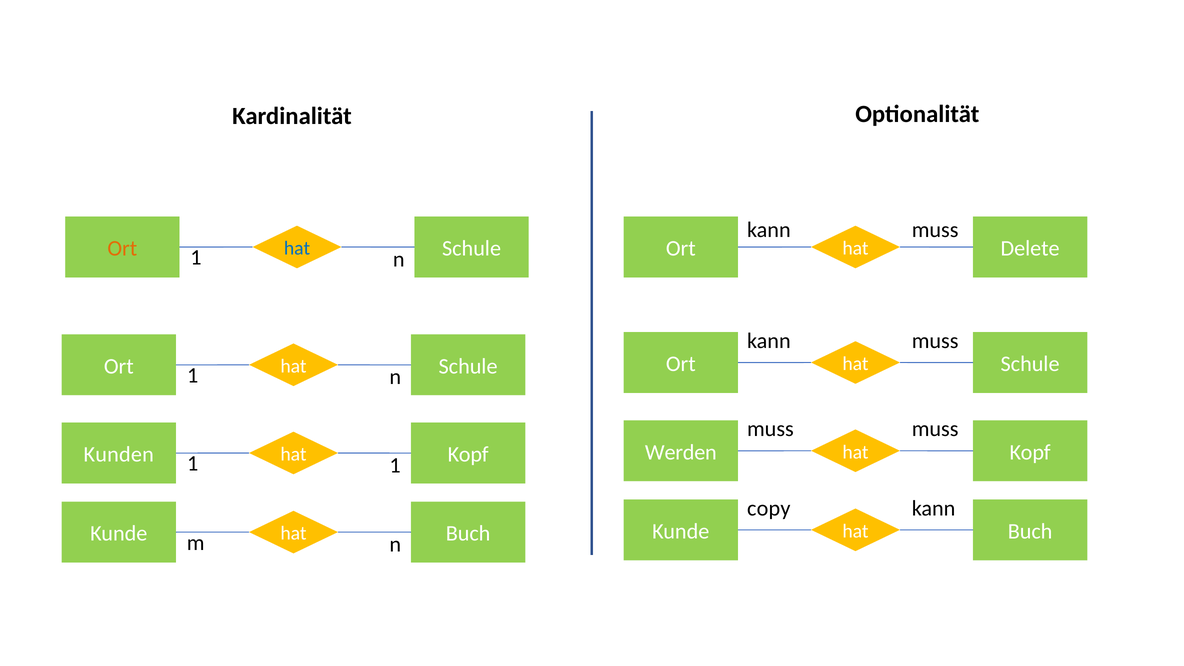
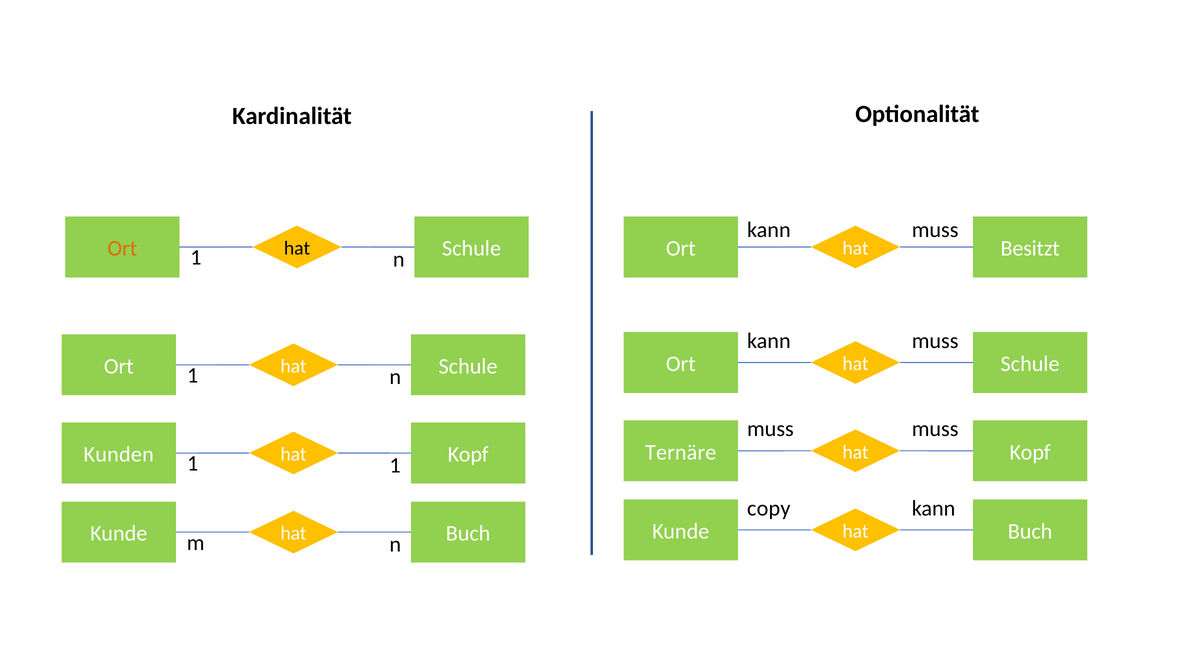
Delete: Delete -> Besitzt (1030, 249)
hat colour: blue -> black (297, 248)
Werden: Werden -> Ternäre (681, 452)
